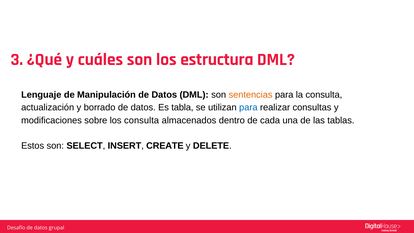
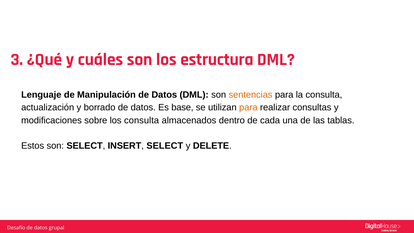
tabla: tabla -> base (182, 108)
para colour: blue -> orange (248, 108)
INSERT CREATE: CREATE -> SELECT (165, 146)
